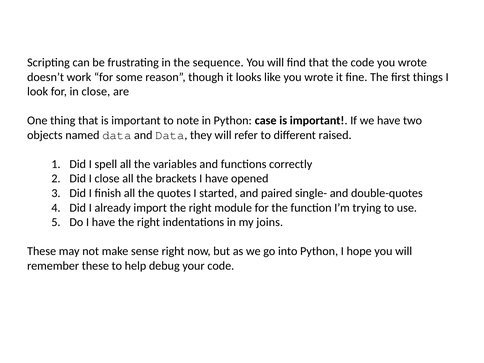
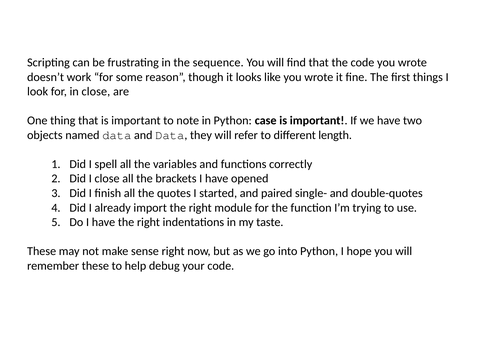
raised: raised -> length (335, 135)
joins: joins -> taste (270, 222)
